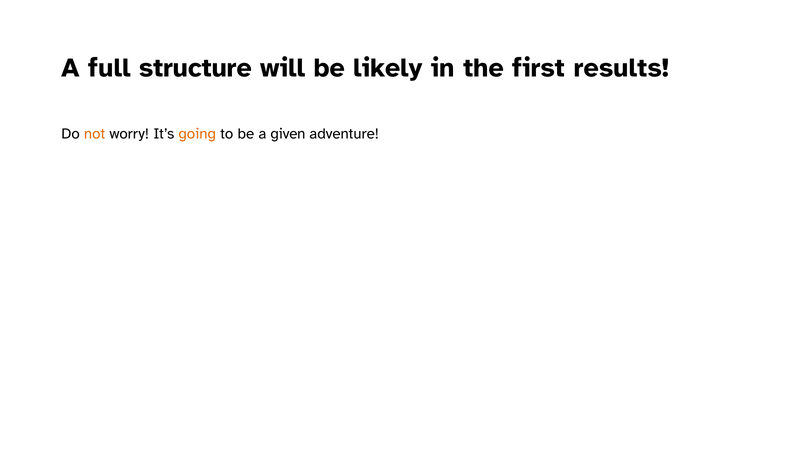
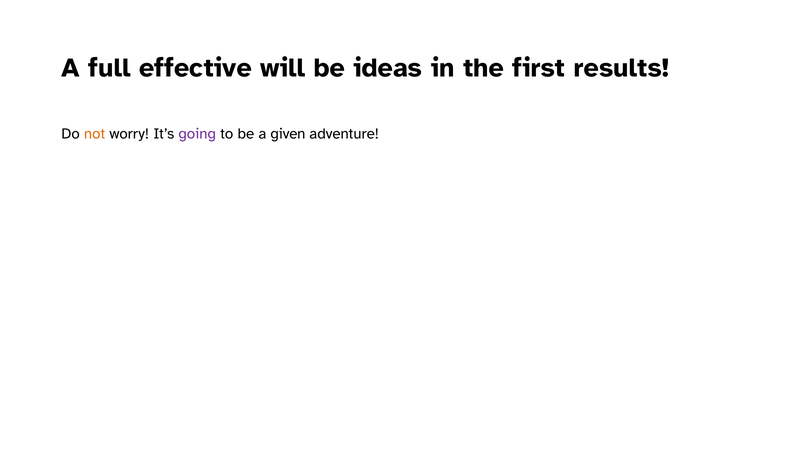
structure: structure -> effective (195, 68)
likely: likely -> ideas (388, 68)
going colour: orange -> purple (197, 134)
